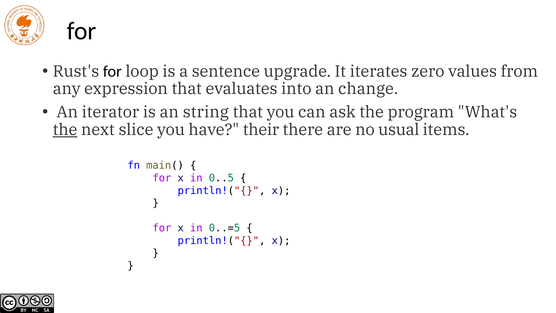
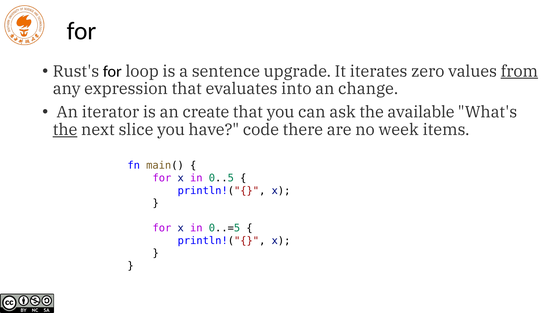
from underline: none -> present (519, 71)
string: string -> create (206, 112)
program: program -> available (421, 112)
their: their -> code (261, 130)
usual: usual -> week (399, 130)
